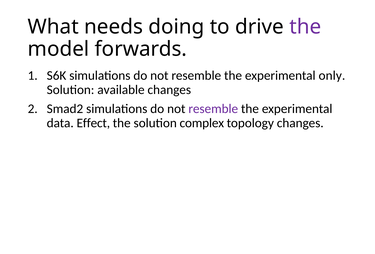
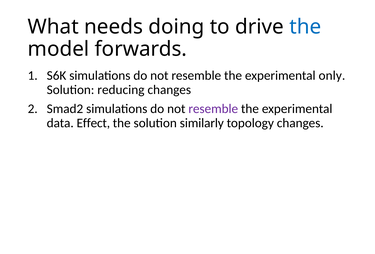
the colour: purple -> blue (305, 27)
available: available -> reducing (121, 90)
complex: complex -> similarly (202, 123)
